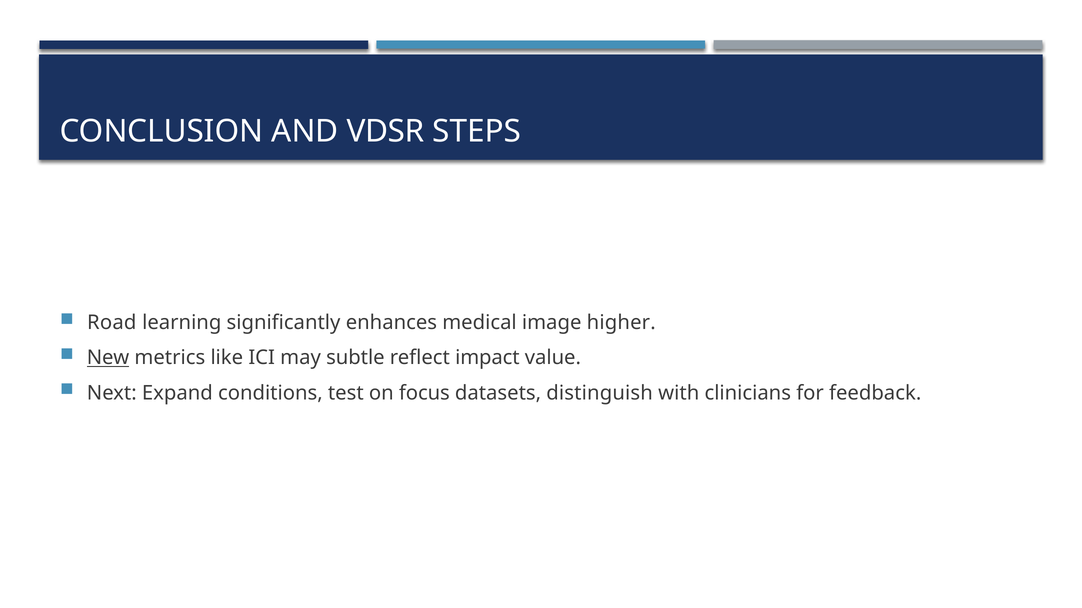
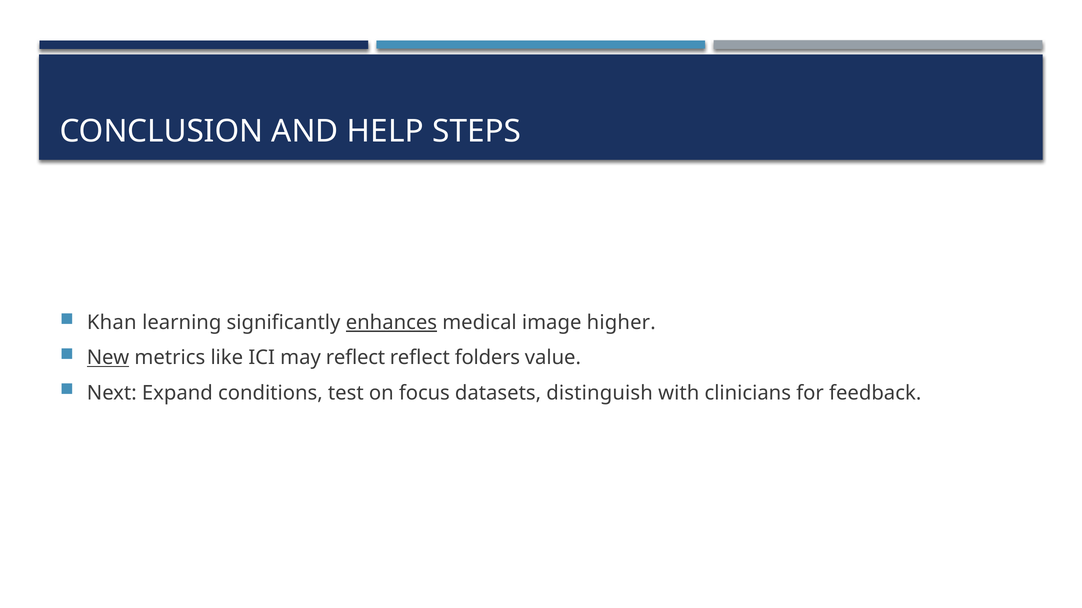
VDSR: VDSR -> HELP (385, 131)
Road: Road -> Khan (112, 323)
enhances underline: none -> present (391, 323)
may subtle: subtle -> reflect (355, 358)
impact: impact -> folders (487, 358)
